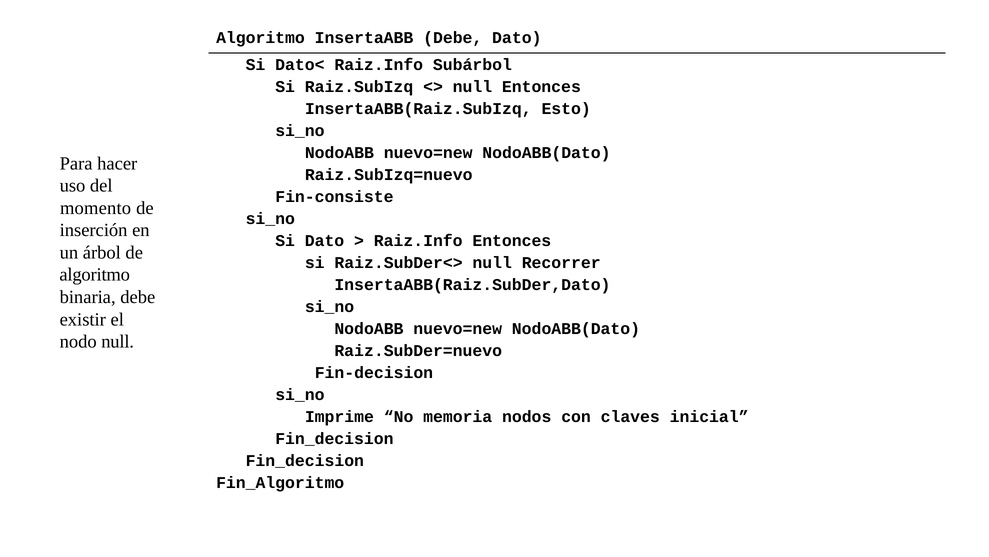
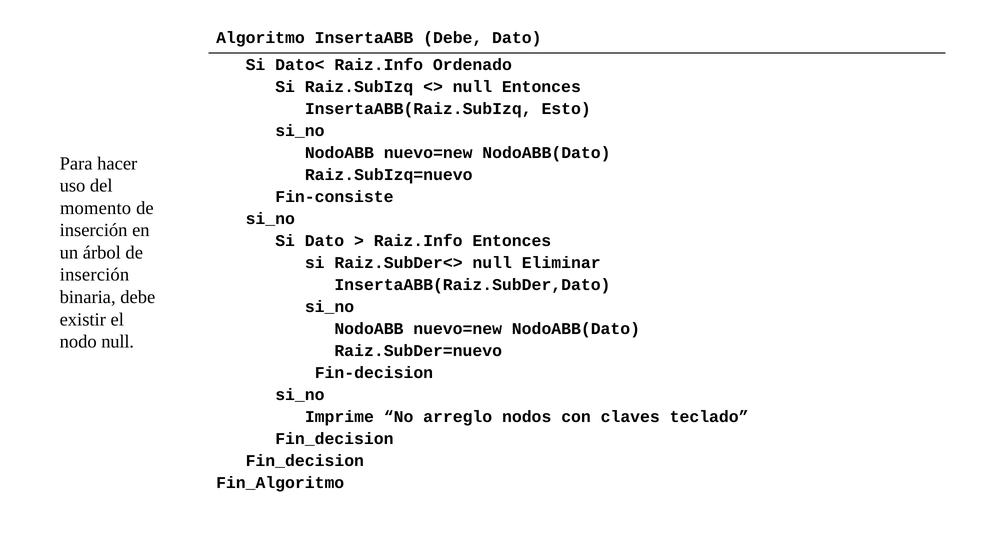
Subárbol: Subárbol -> Ordenado (472, 65)
Recorrer: Recorrer -> Eliminar (561, 262)
algoritmo: algoritmo -> inserción (95, 275)
memoria: memoria -> arreglo (458, 416)
inicial: inicial -> teclado (709, 416)
